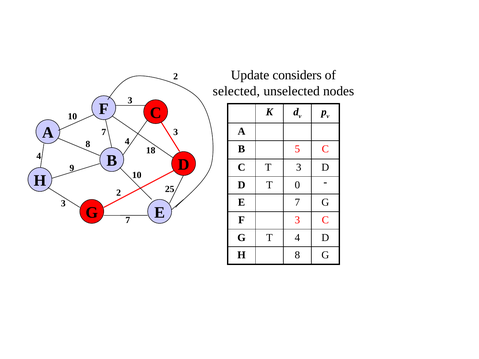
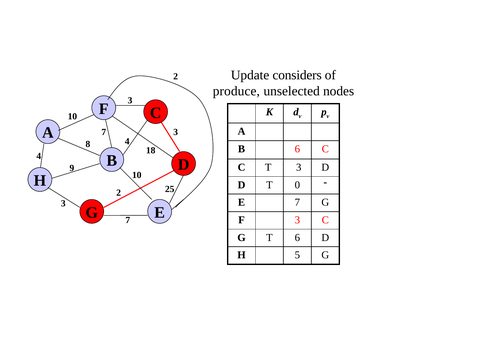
selected: selected -> produce (236, 91)
B 5: 5 -> 6 (297, 149)
T 4: 4 -> 6 (297, 238)
H 8: 8 -> 5 (297, 255)
